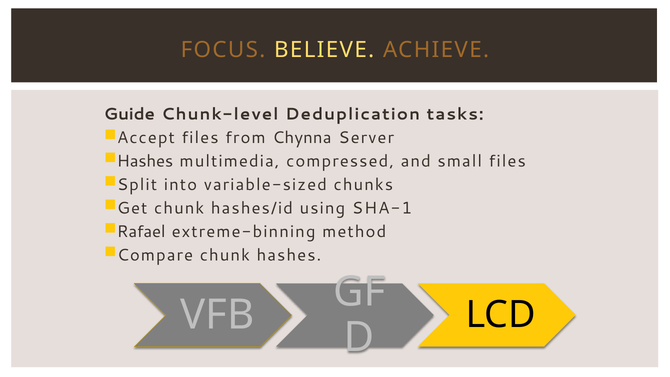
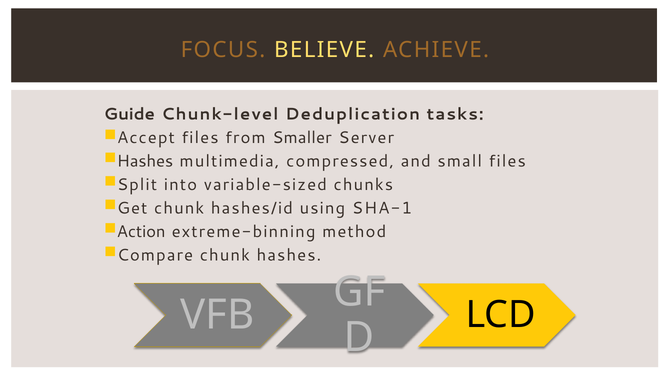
Chynna: Chynna -> Smaller (302, 138)
Rafael: Rafael -> Action (141, 231)
